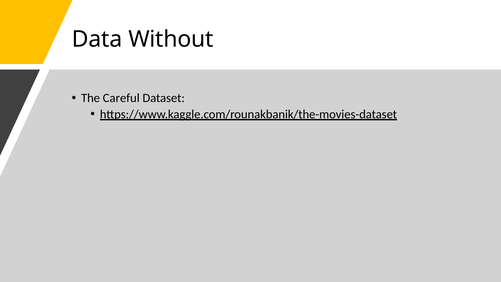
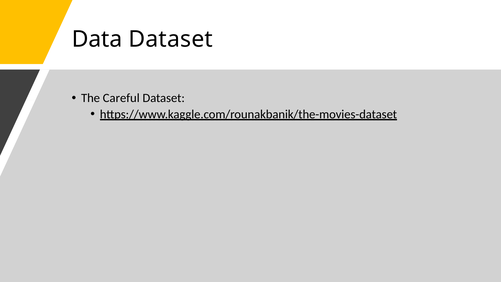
Data Without: Without -> Dataset (171, 39)
